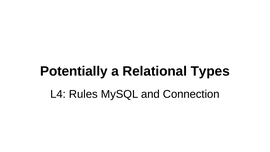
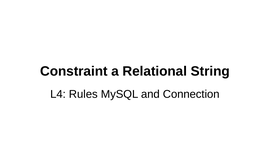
Potentially: Potentially -> Constraint (74, 71)
Types: Types -> String (210, 71)
